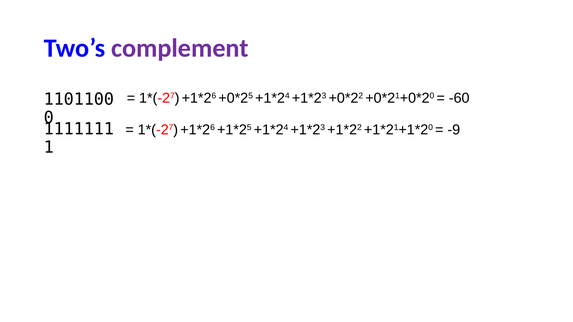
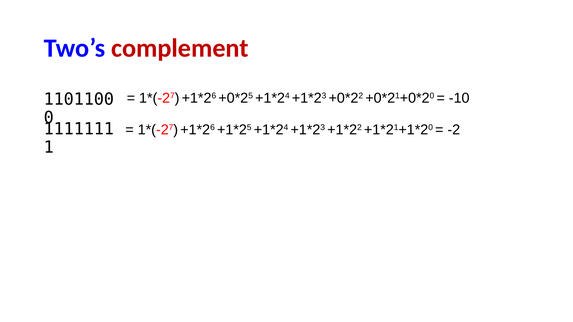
complement colour: purple -> red (180, 48)
-60: -60 -> -10 (459, 98)
-9: -9 -> -2 (454, 130)
